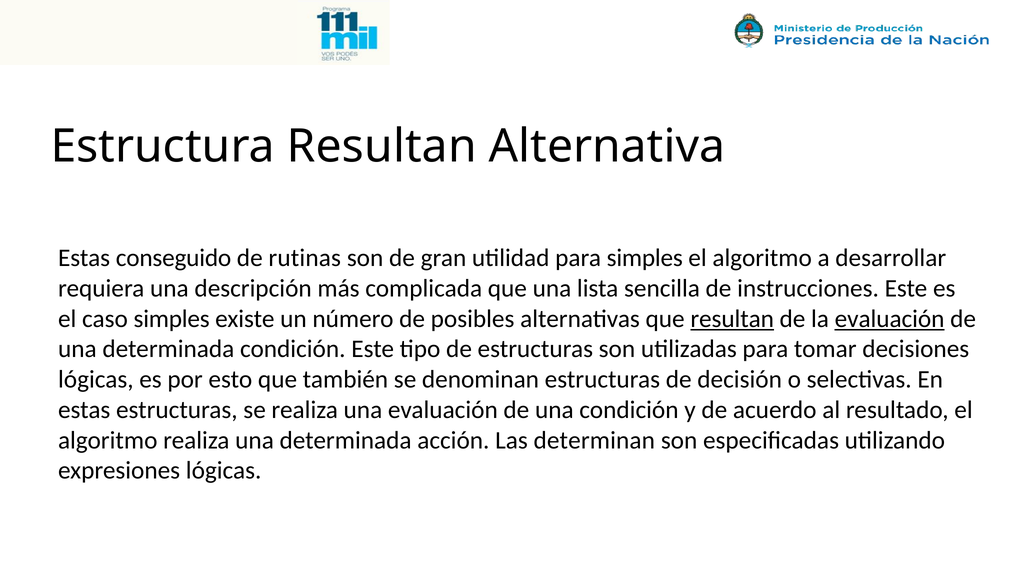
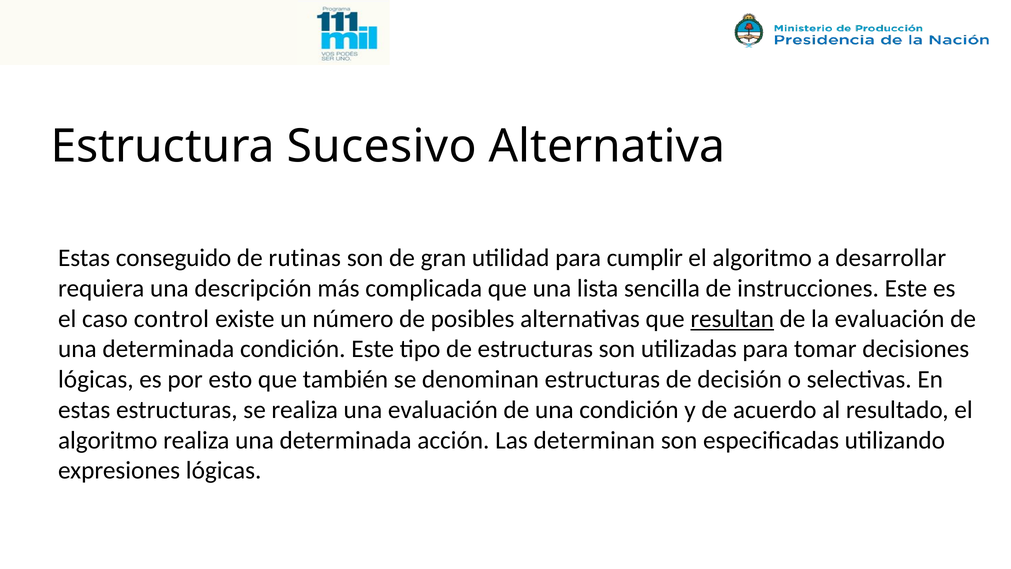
Estructura Resultan: Resultan -> Sucesivo (382, 146)
para simples: simples -> cumplir (645, 258)
caso simples: simples -> control (171, 319)
evaluación underline: present -> none (890, 319)
